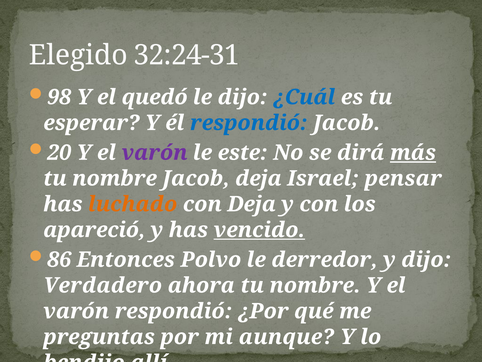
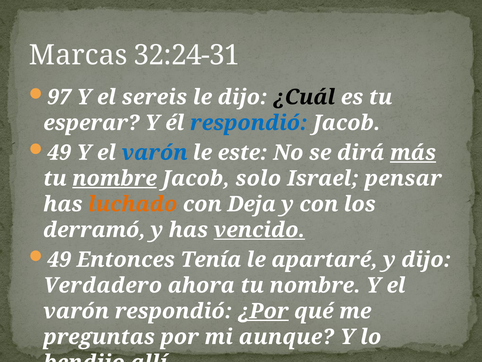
Elegido: Elegido -> Marcas (78, 55)
98: 98 -> 97 (59, 97)
quedó: quedó -> sereis (154, 97)
¿Cuál colour: blue -> black (304, 97)
20: 20 -> 49 (59, 153)
varón colour: purple -> blue (155, 153)
nombre underline: none -> present (115, 178)
Jacob deja: deja -> solo (258, 178)
apareció: apareció -> derramó (94, 230)
86: 86 -> 49 (59, 259)
Polvo: Polvo -> Tenía (211, 259)
derredor: derredor -> apartaré (325, 259)
¿Por underline: none -> present (263, 311)
